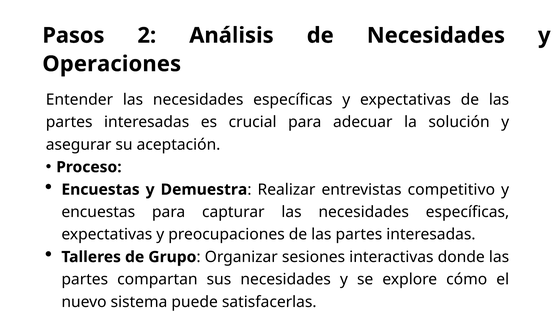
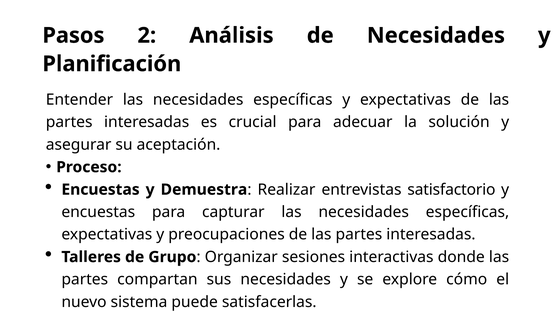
Operaciones: Operaciones -> Planificación (112, 64)
competitivo: competitivo -> satisfactorio (451, 190)
